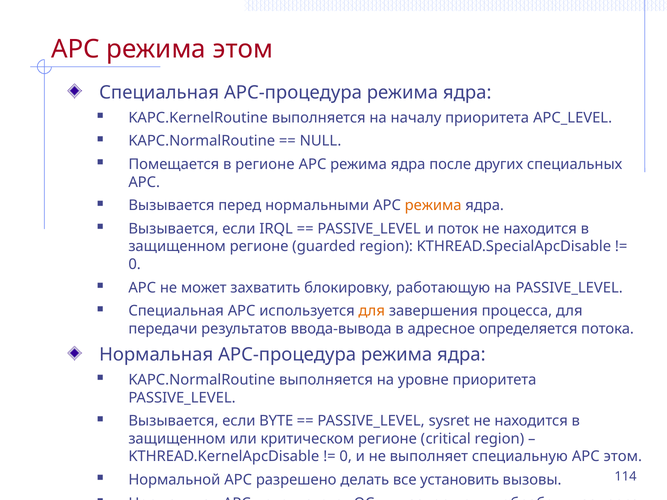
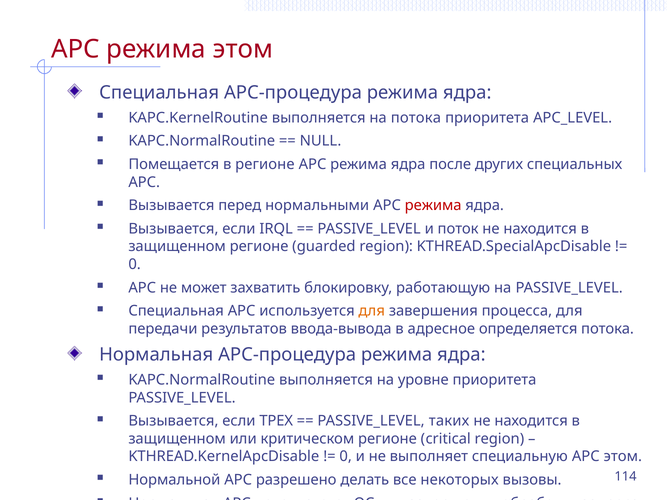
на началу: началу -> потока (416, 118)
режима colour: orange -> red (433, 206)
BYTE: BYTE -> ТРЕХ (276, 421)
sysret: sysret -> таких (449, 421)
установить: установить -> некоторых (460, 480)
